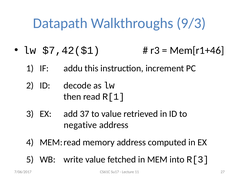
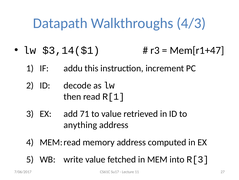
9/3: 9/3 -> 4/3 (191, 23)
$7,42($1: $7,42($1 -> $3,14($1 (71, 50)
Mem[r1+46: Mem[r1+46 -> Mem[r1+47 (197, 50)
37: 37 -> 71 (85, 113)
negative: negative -> anything (80, 125)
